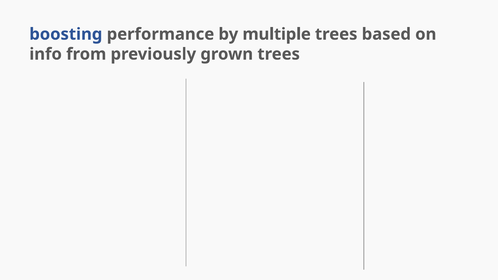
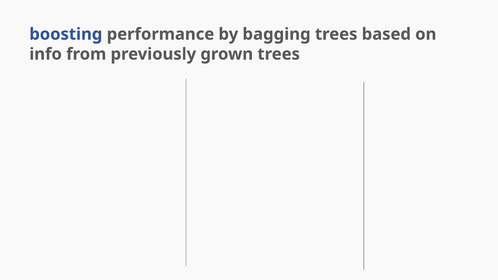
multiple: multiple -> bagging (277, 34)
